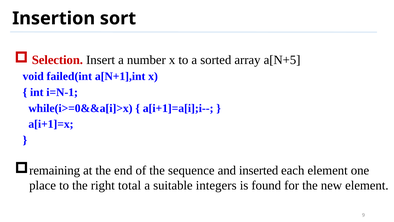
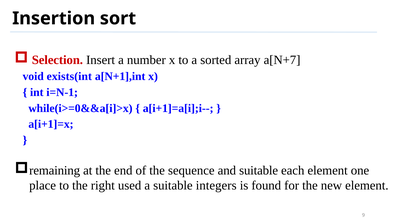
a[N+5: a[N+5 -> a[N+7 (282, 60)
failed(int: failed(int -> exists(int (69, 76)
and inserted: inserted -> suitable (259, 170)
total: total -> used (130, 185)
